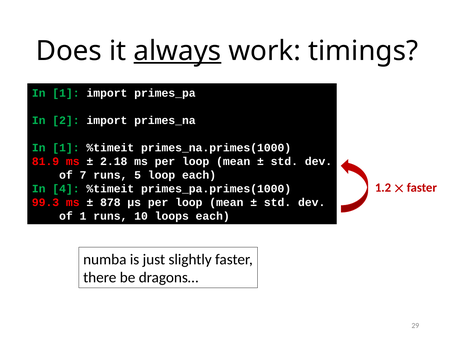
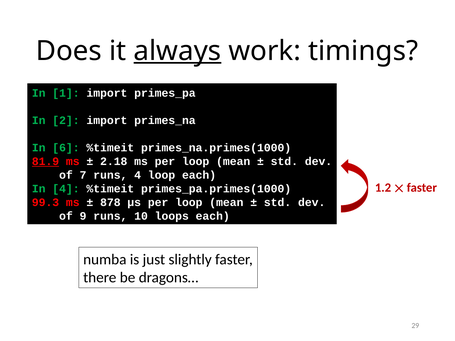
1: 1 -> 6 (66, 148)
81.9 underline: none -> present (46, 162)
runs 5: 5 -> 4 (138, 175)
of 1: 1 -> 9 (83, 216)
